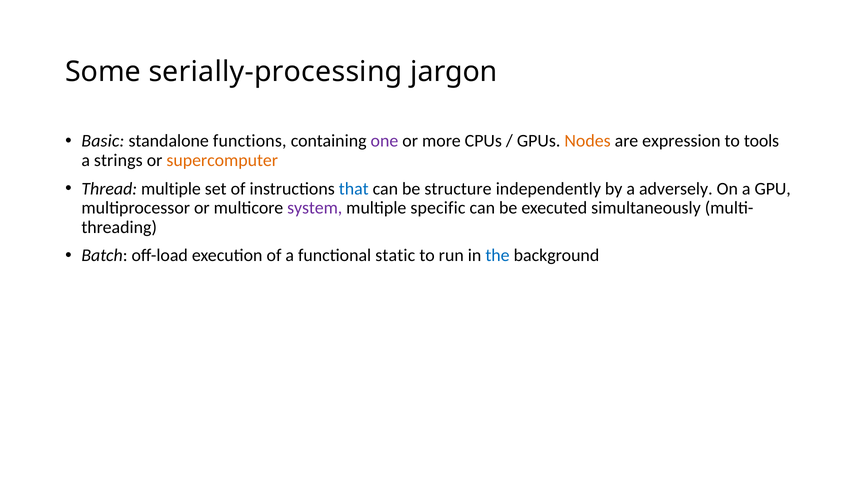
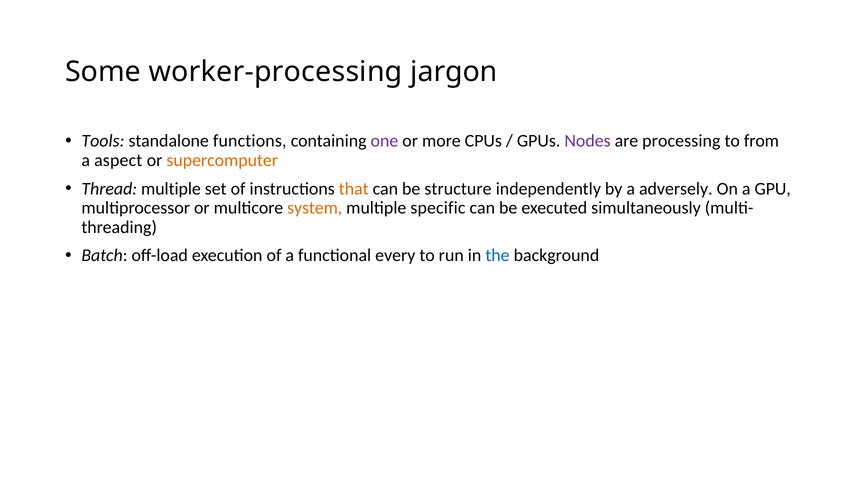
serially-processing: serially-processing -> worker-processing (276, 72)
Basic: Basic -> Tools (103, 141)
Nodes colour: orange -> purple (588, 141)
expression: expression -> processing (681, 141)
tools: tools -> from (761, 141)
strings: strings -> aspect (118, 160)
that colour: blue -> orange (354, 189)
system colour: purple -> orange (315, 208)
static: static -> every (395, 256)
